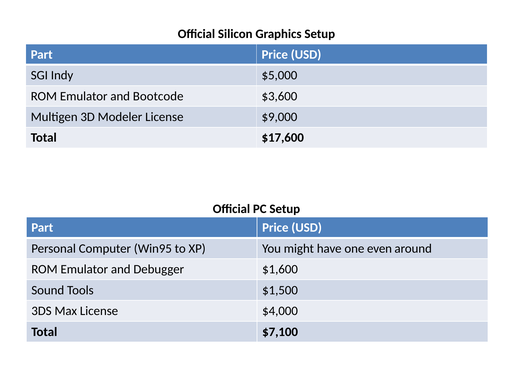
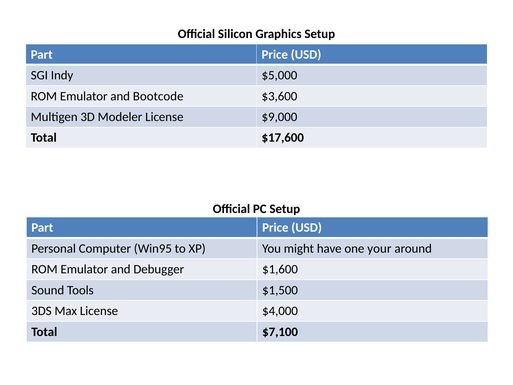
even: even -> your (379, 248)
